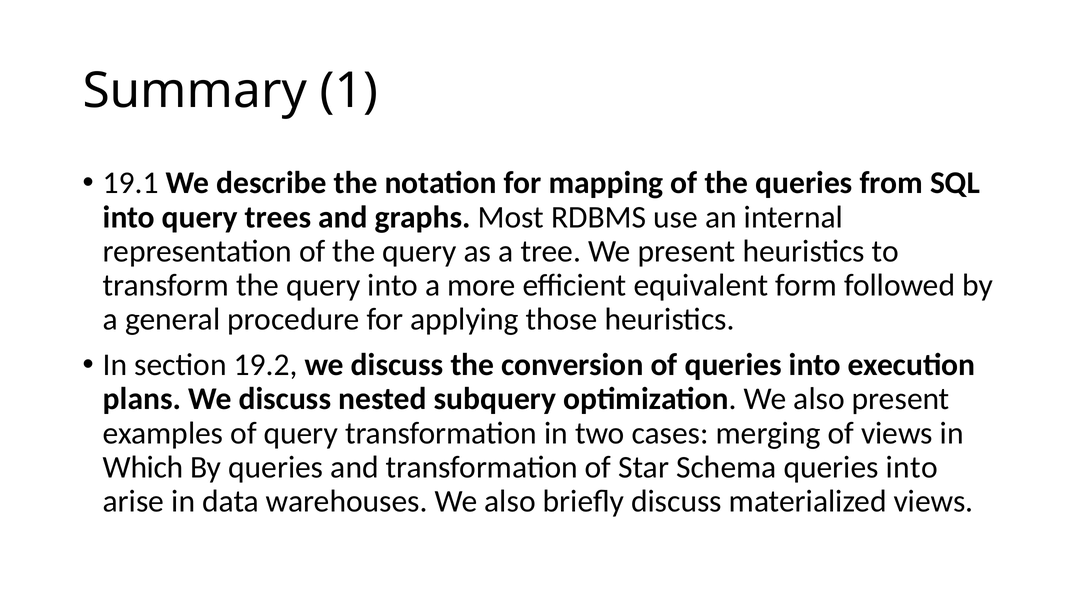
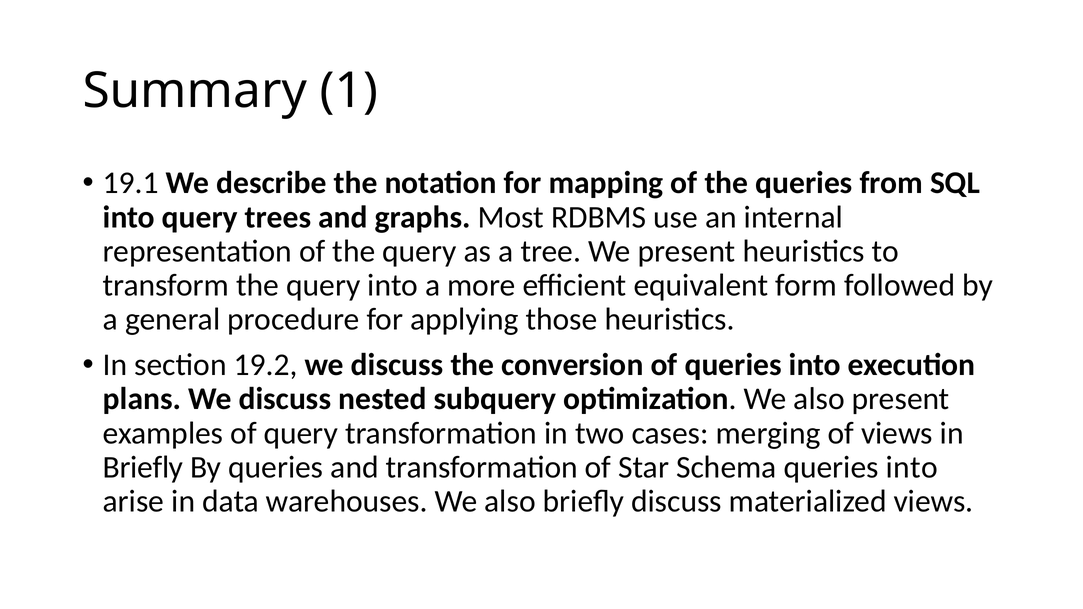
Which: Which -> Briefly (143, 467)
